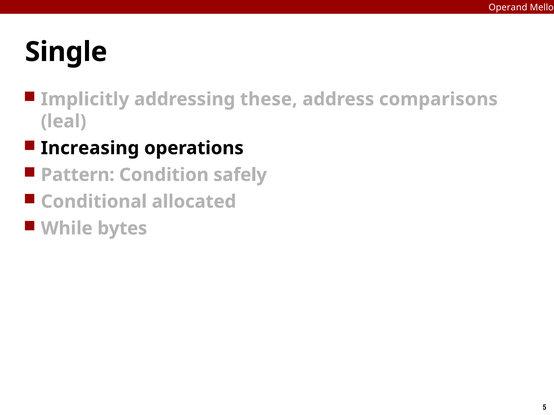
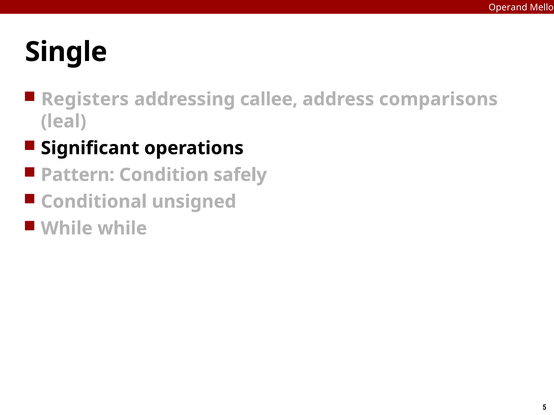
Implicitly: Implicitly -> Registers (85, 99)
these: these -> callee (269, 99)
Increasing: Increasing -> Significant (90, 148)
allocated: allocated -> unsigned (194, 202)
While bytes: bytes -> while (122, 229)
